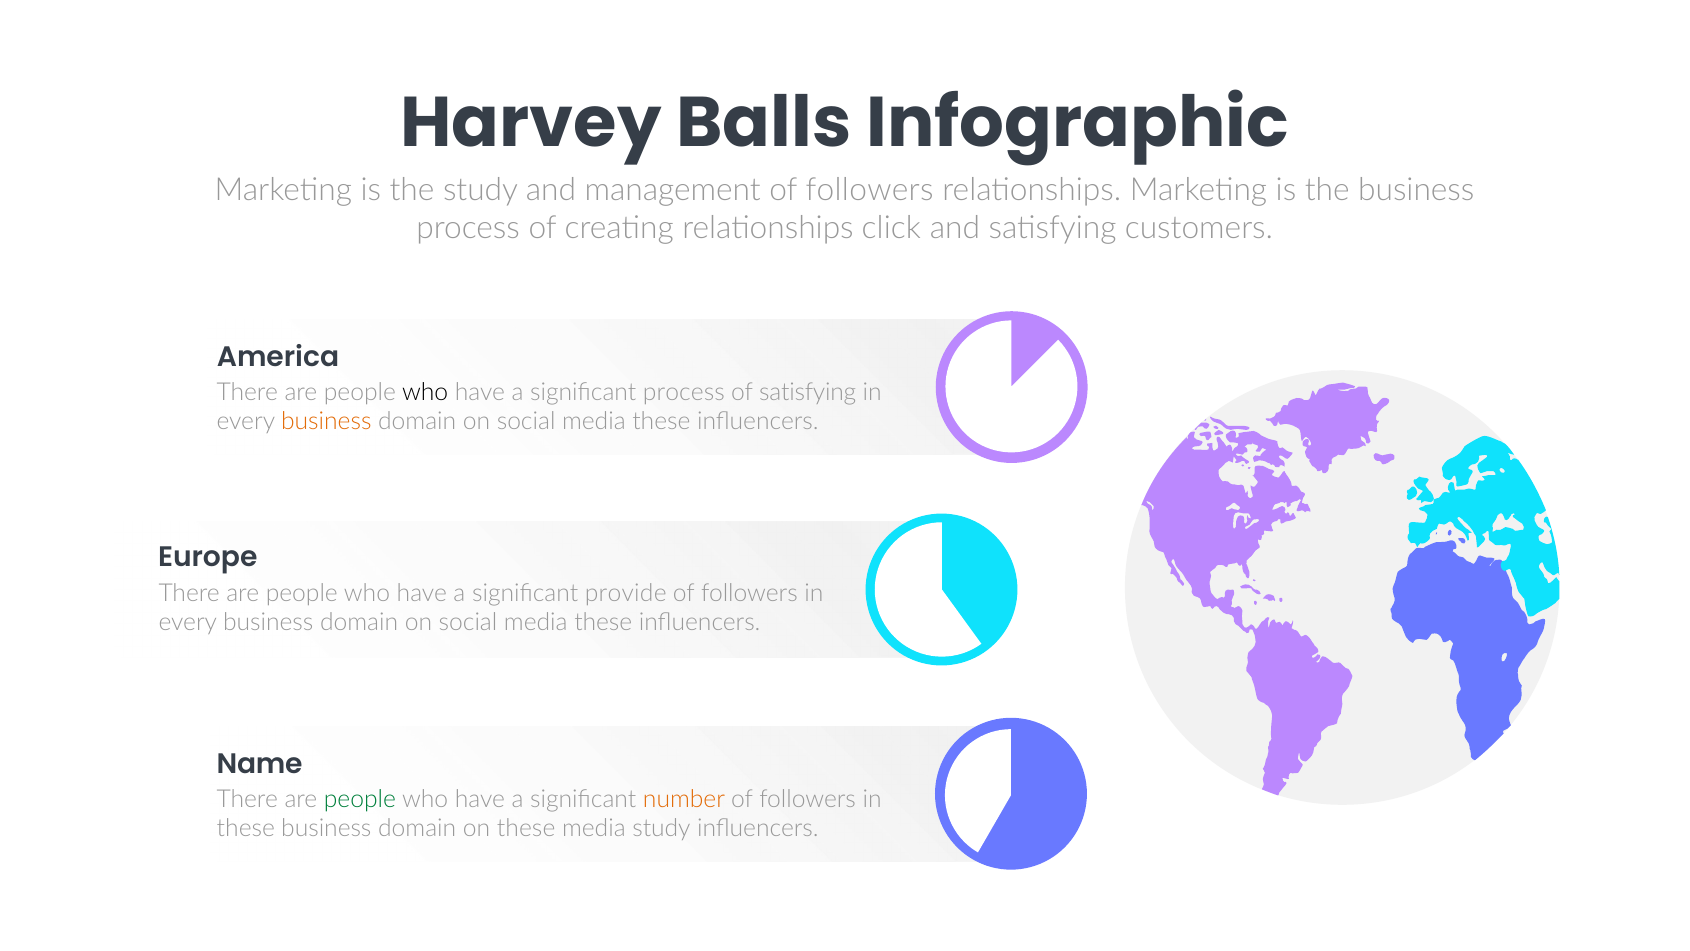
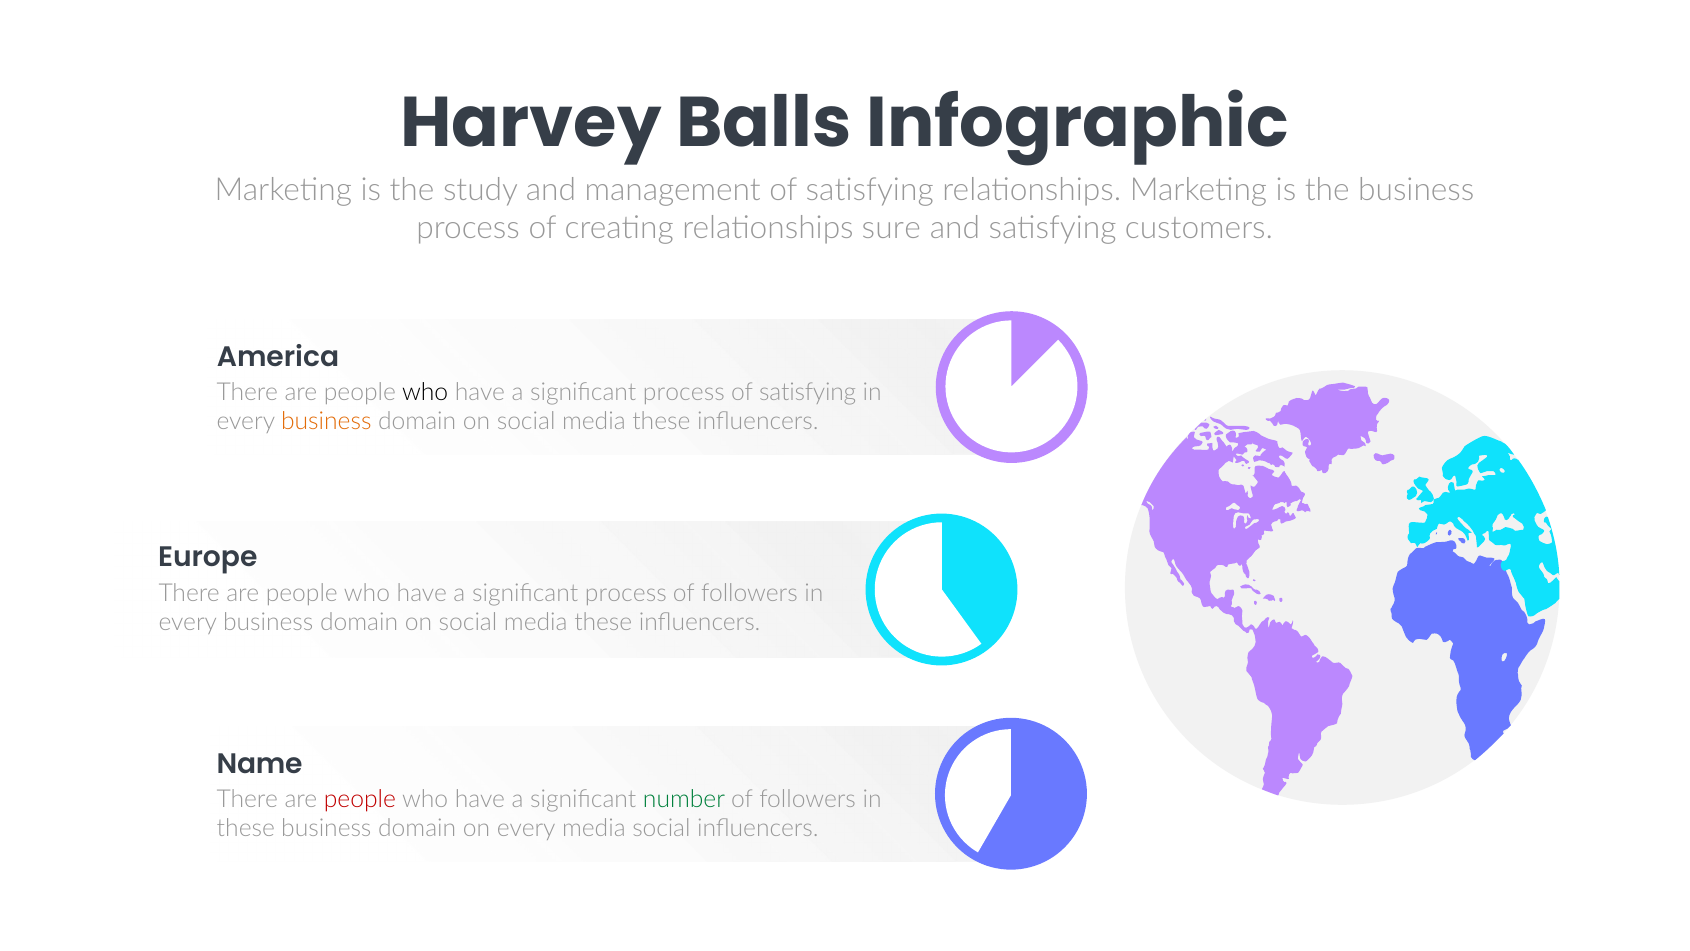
followers: followers -> satisfying (870, 190)
click: click -> sure (891, 228)
provide: provide -> process (626, 593)
people colour: green -> red (360, 799)
number colour: orange -> green (684, 799)
on these: these -> every (526, 829)
media study: study -> social (661, 829)
